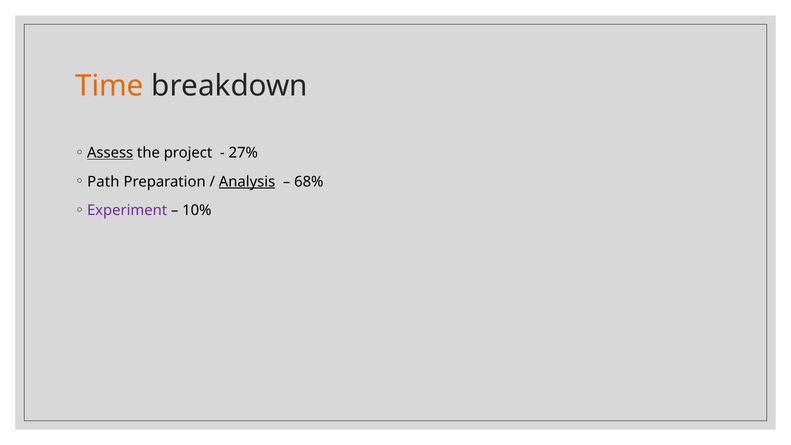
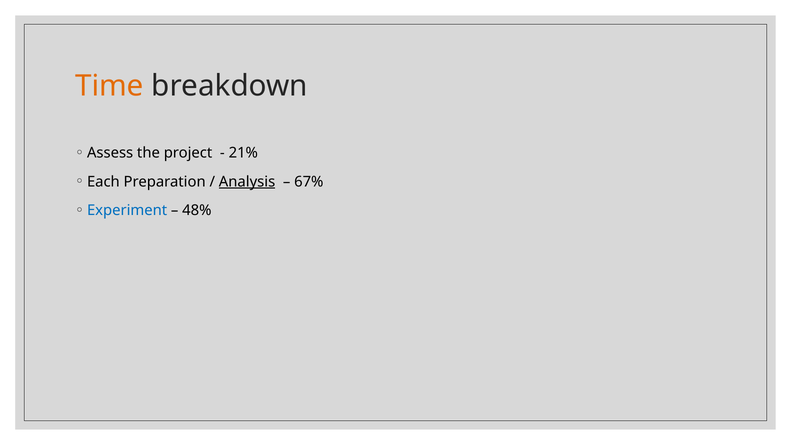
Assess underline: present -> none (110, 153)
27%: 27% -> 21% (243, 153)
Path: Path -> Each (103, 182)
68%: 68% -> 67% (309, 182)
Experiment colour: purple -> blue (127, 210)
10%: 10% -> 48% (197, 210)
